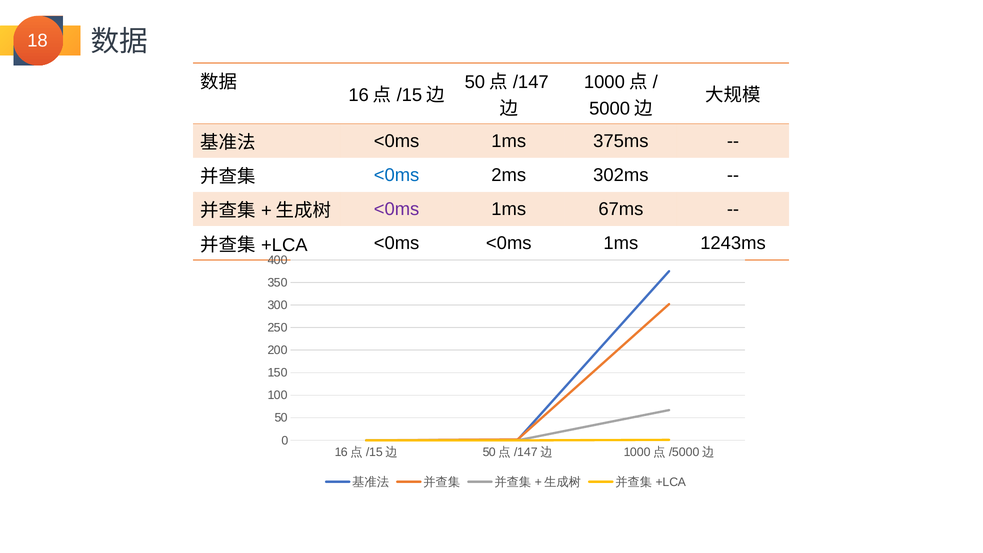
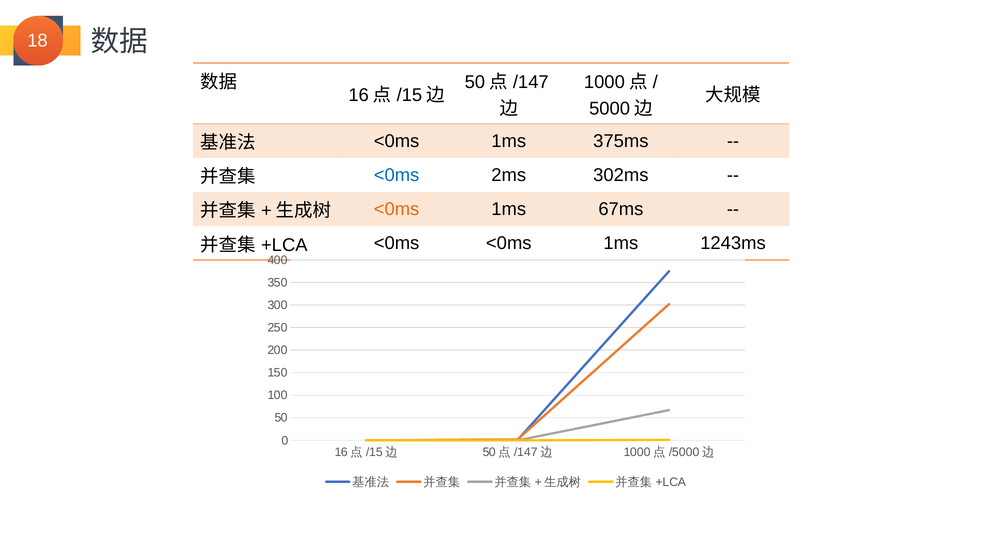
<0ms colour: purple -> orange (397, 209)
